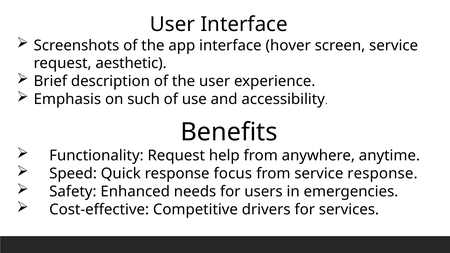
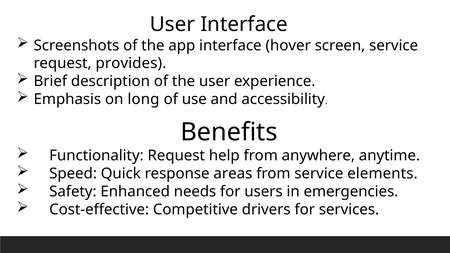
aesthetic: aesthetic -> provides (131, 63)
such: such -> long (143, 99)
focus: focus -> areas (233, 174)
service response: response -> elements (382, 174)
